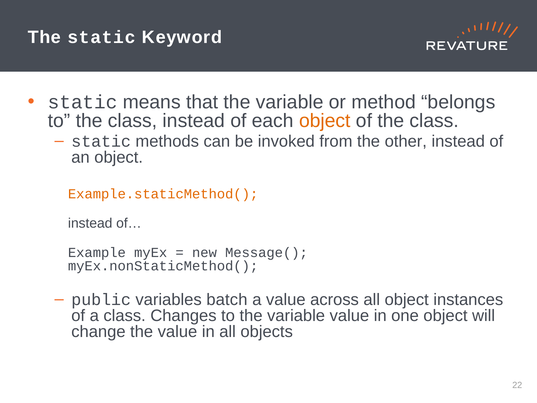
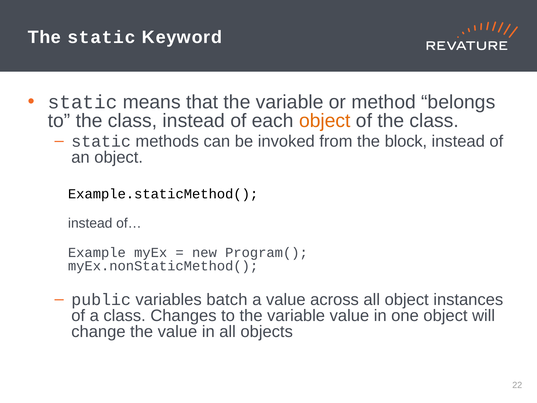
other: other -> block (406, 141)
Example.staticMethod( colour: orange -> black (163, 194)
Message(: Message( -> Program( (266, 253)
